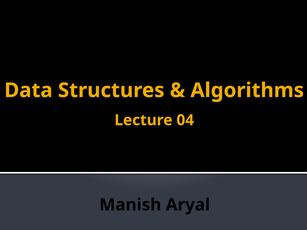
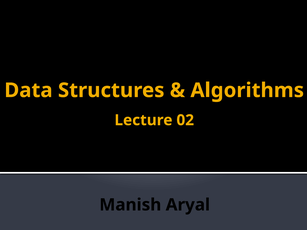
04: 04 -> 02 (185, 120)
